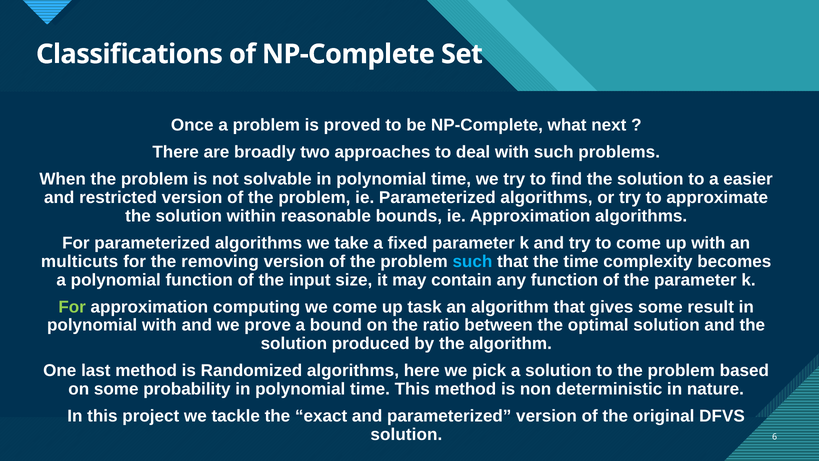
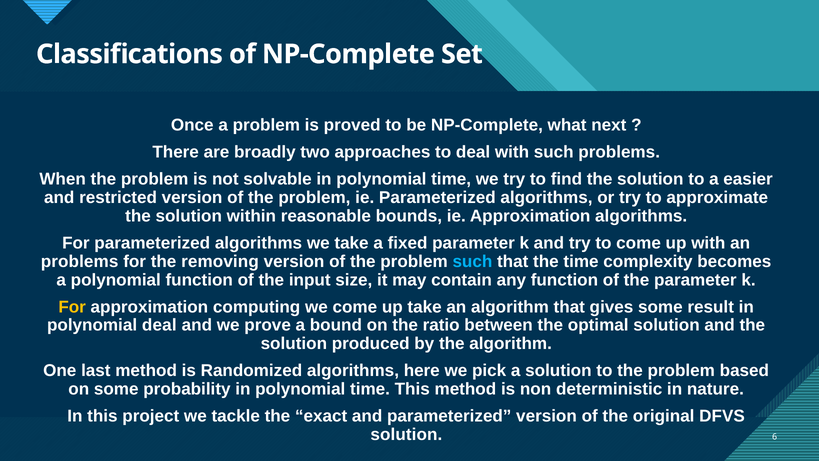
multicuts: multicuts -> problems (80, 261)
For colour: light green -> yellow (72, 307)
up task: task -> take (425, 307)
polynomial with: with -> deal (159, 325)
